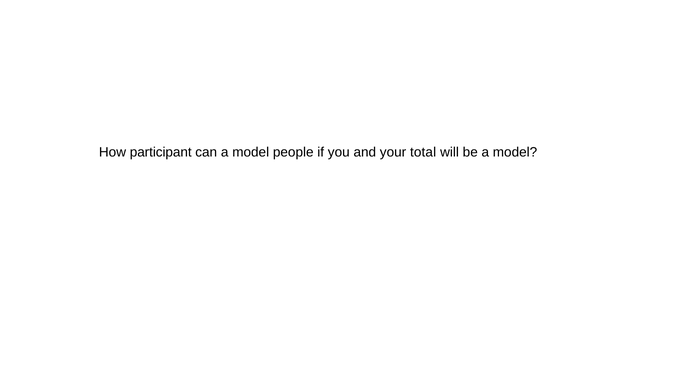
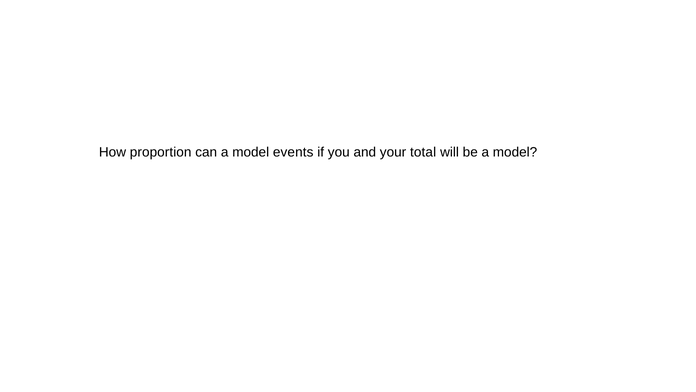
participant: participant -> proportion (161, 152)
people: people -> events (293, 152)
